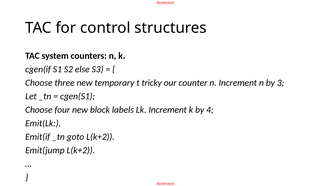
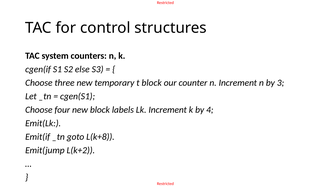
t tricky: tricky -> block (152, 83)
goto L(k+2: L(k+2 -> L(k+8 (100, 137)
